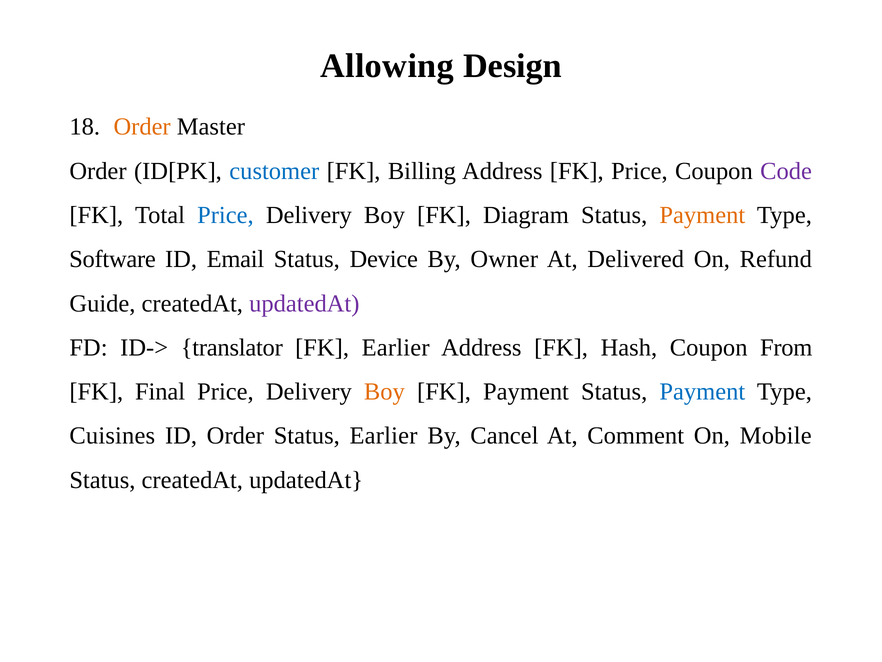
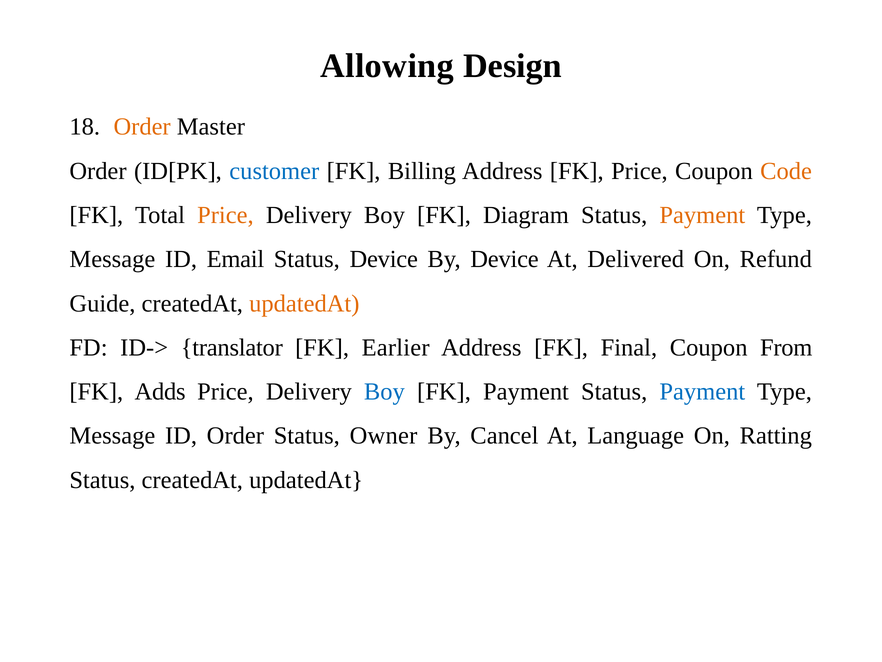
Code colour: purple -> orange (786, 171)
Price colour: blue -> orange (225, 215)
Software: Software -> Message (112, 259)
By Owner: Owner -> Device (505, 259)
updatedAt colour: purple -> orange (304, 303)
Hash: Hash -> Final (629, 347)
Final: Final -> Adds (160, 391)
Boy colour: orange -> blue (384, 391)
Cuisines: Cuisines -> Message (112, 435)
Status Earlier: Earlier -> Owner (383, 435)
Comment: Comment -> Language (636, 435)
Mobile: Mobile -> Ratting (776, 435)
